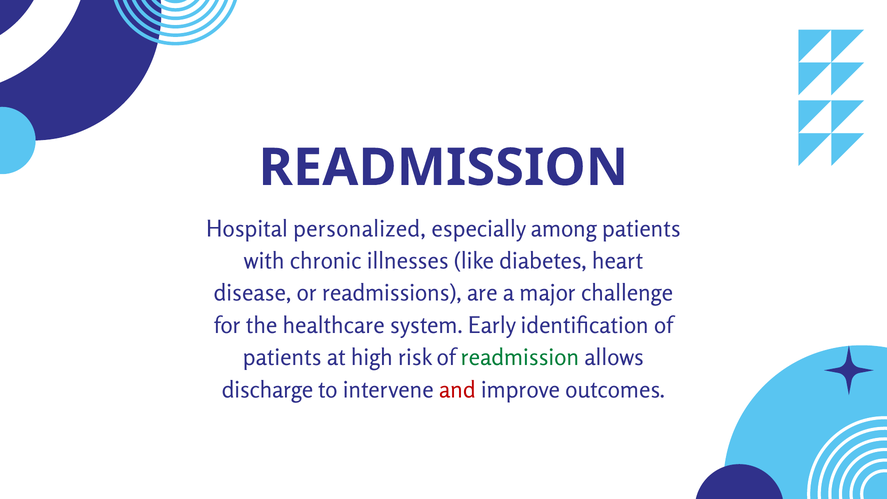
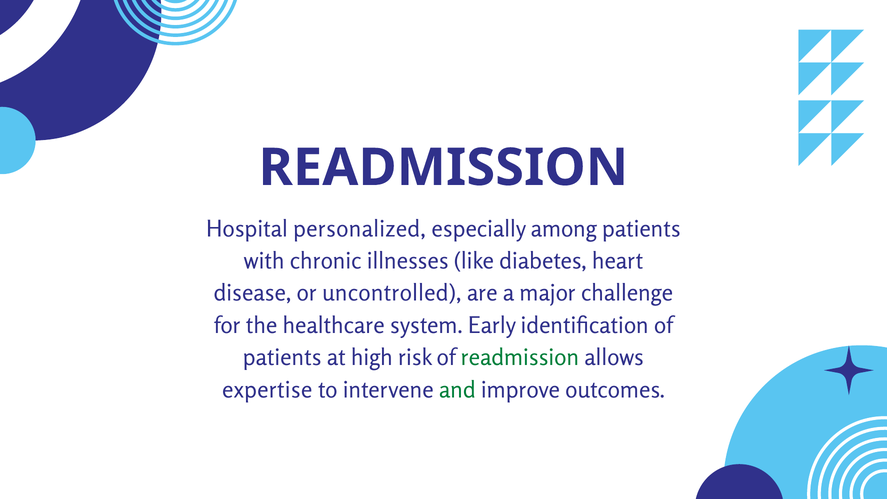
readmissions: readmissions -> uncontrolled (392, 293)
discharge: discharge -> expertise (267, 390)
and colour: red -> green (457, 390)
